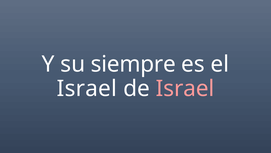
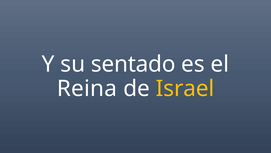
siempre: siempre -> sentado (133, 64)
Israel: Israel -> Reina (87, 88)
Israel colour: pink -> yellow (185, 88)
